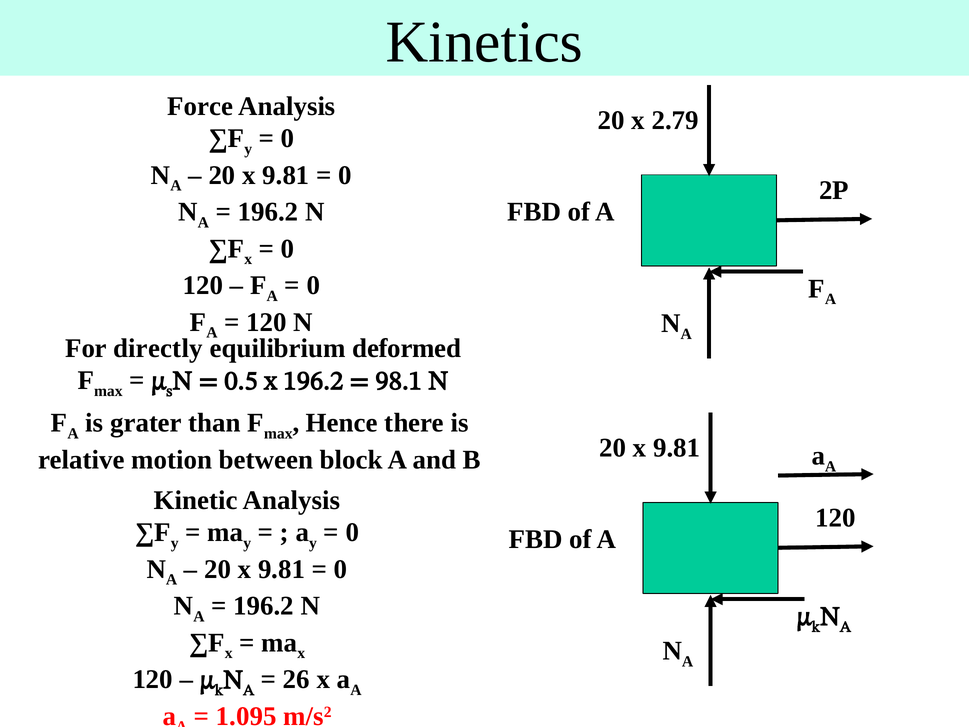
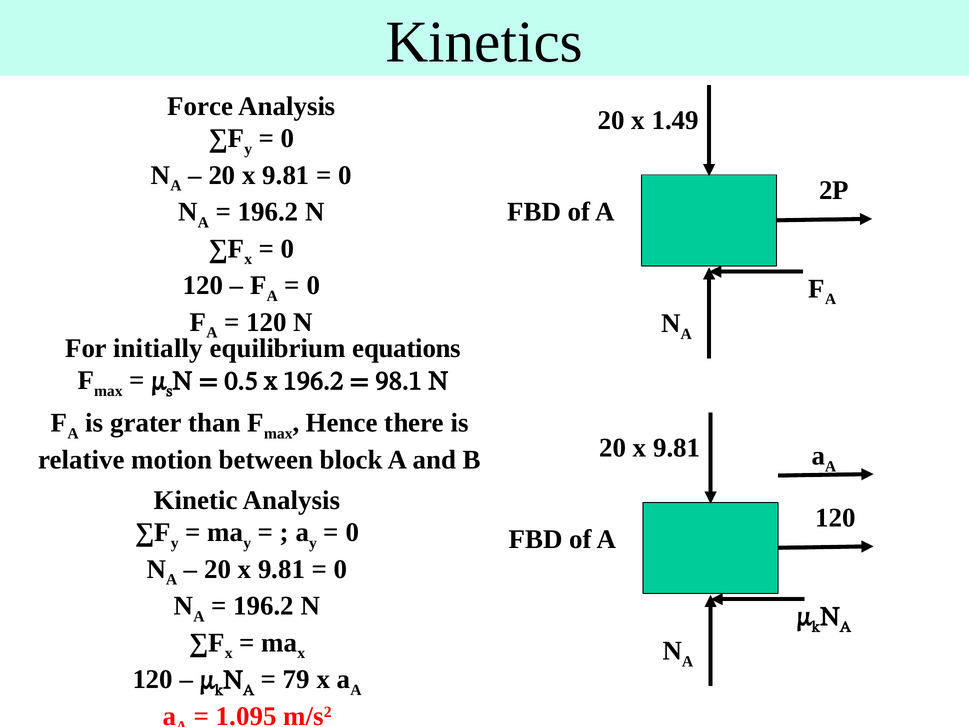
2.79: 2.79 -> 1.49 (675, 120)
directly: directly -> initially (158, 348)
deformed: deformed -> equations (407, 348)
26: 26 -> 79 (296, 679)
